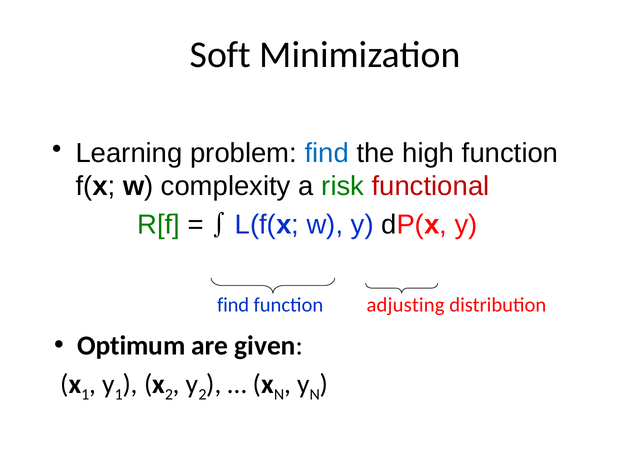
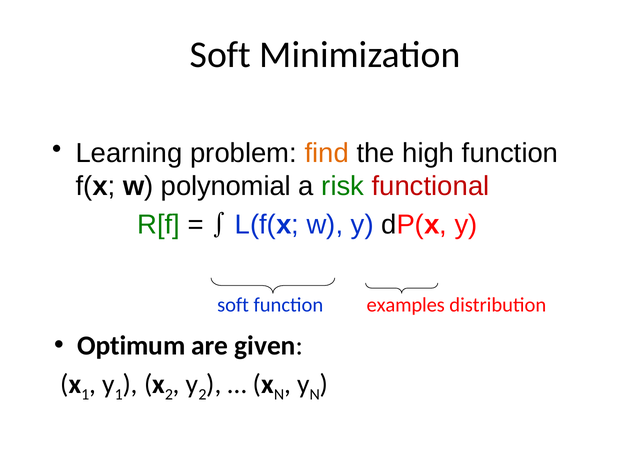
find colour: blue -> orange (327, 154)
complexity: complexity -> polynomial (226, 187)
find: find -> soft (233, 305)
adjusting: adjusting -> examples (406, 305)
